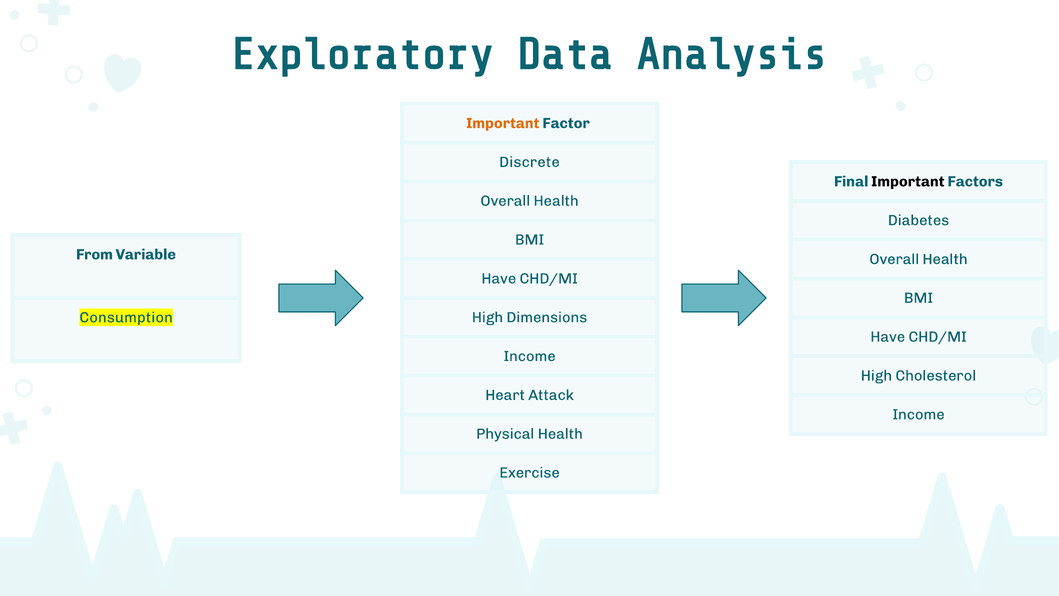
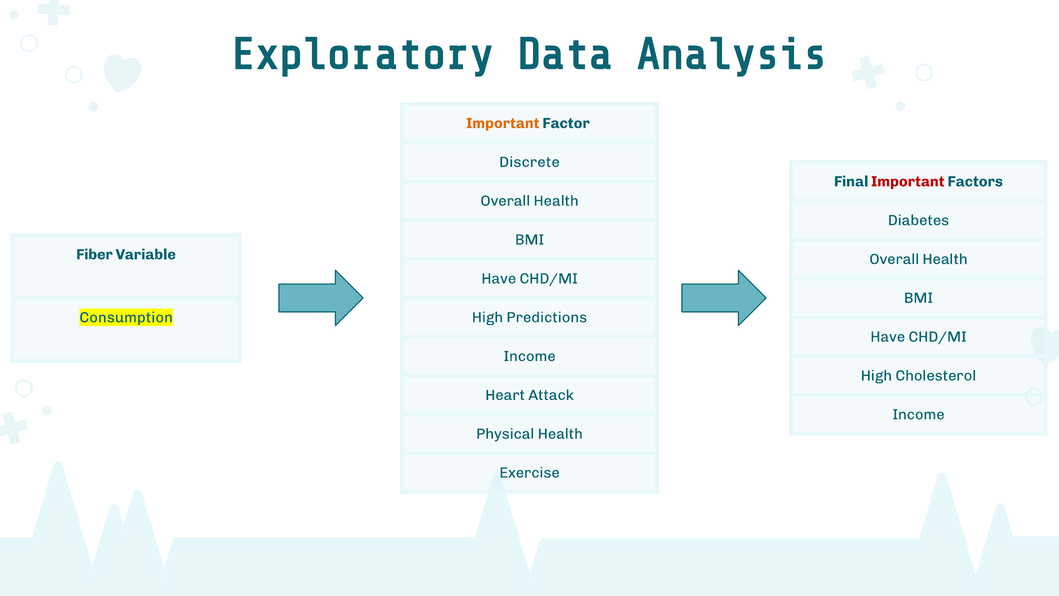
Important colour: black -> red (908, 181)
From: From -> Fiber (94, 254)
Dimensions: Dimensions -> Predictions (547, 317)
